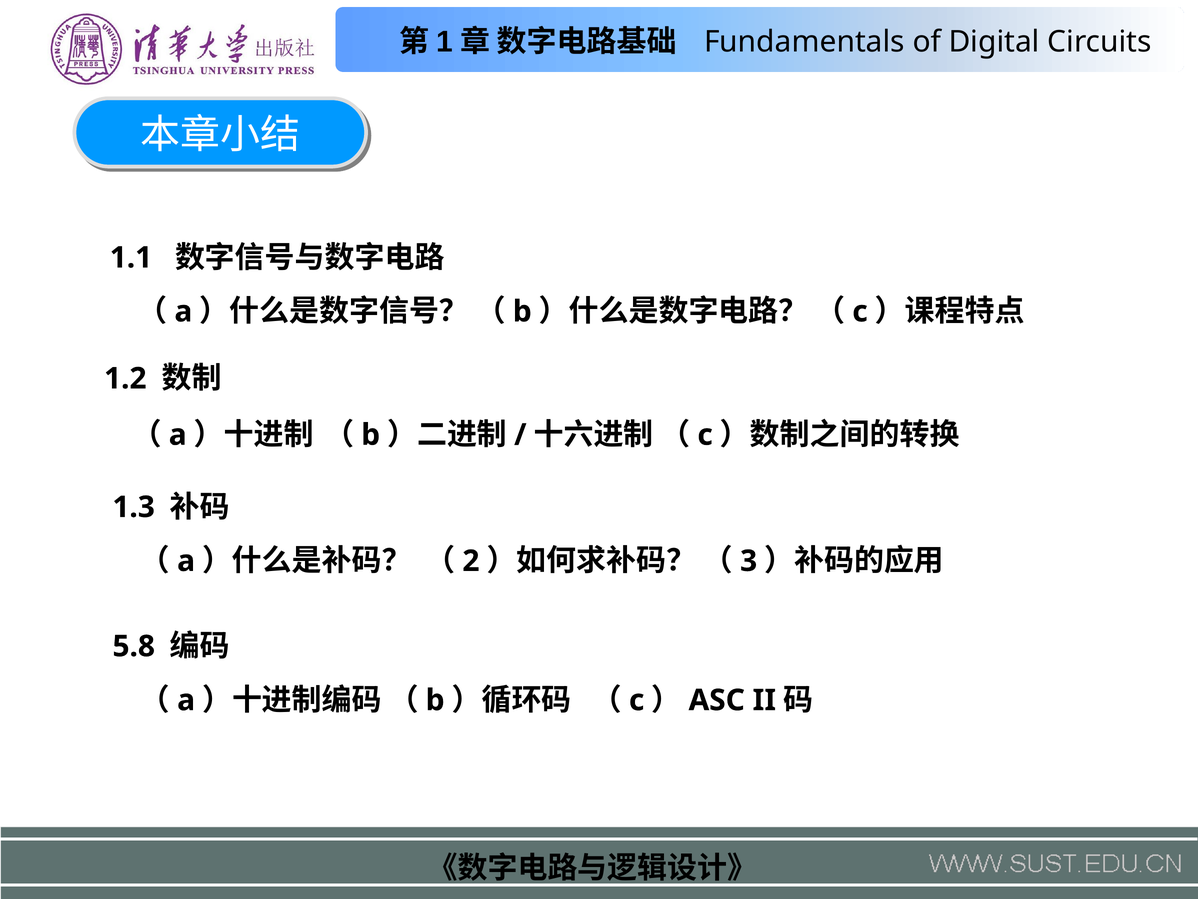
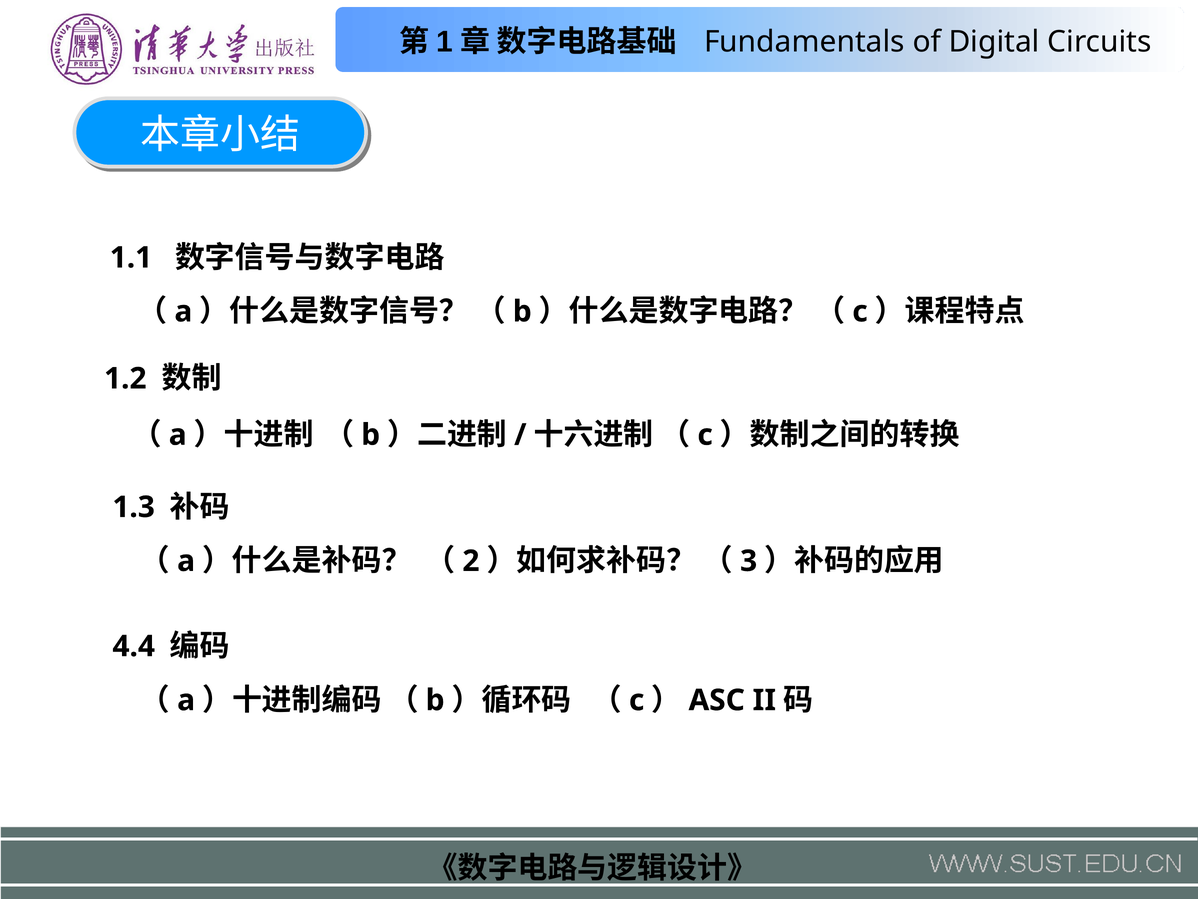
5.8: 5.8 -> 4.4 (134, 646)
